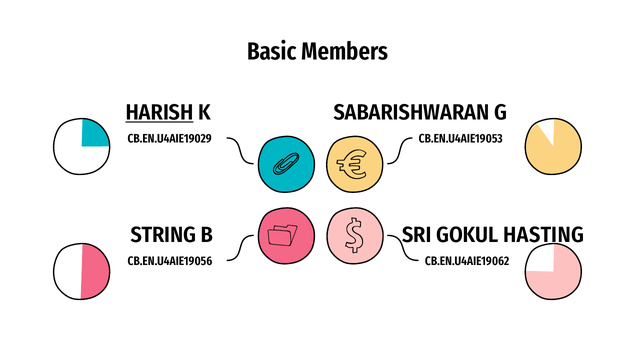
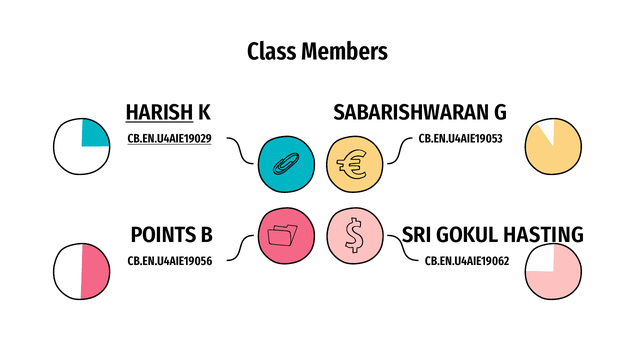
Basic: Basic -> Class (272, 51)
CB.EN.U4AIE19029 underline: none -> present (170, 139)
STRING: STRING -> POINTS (163, 235)
